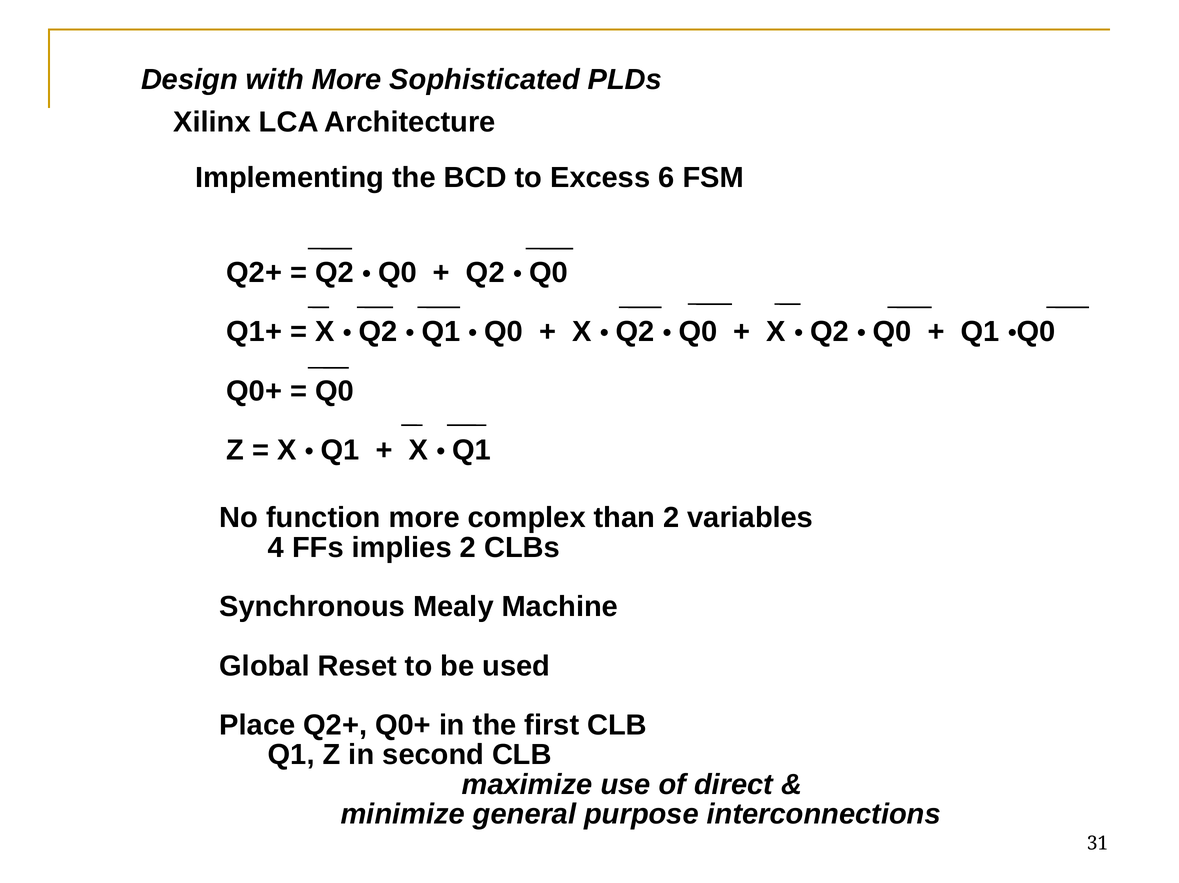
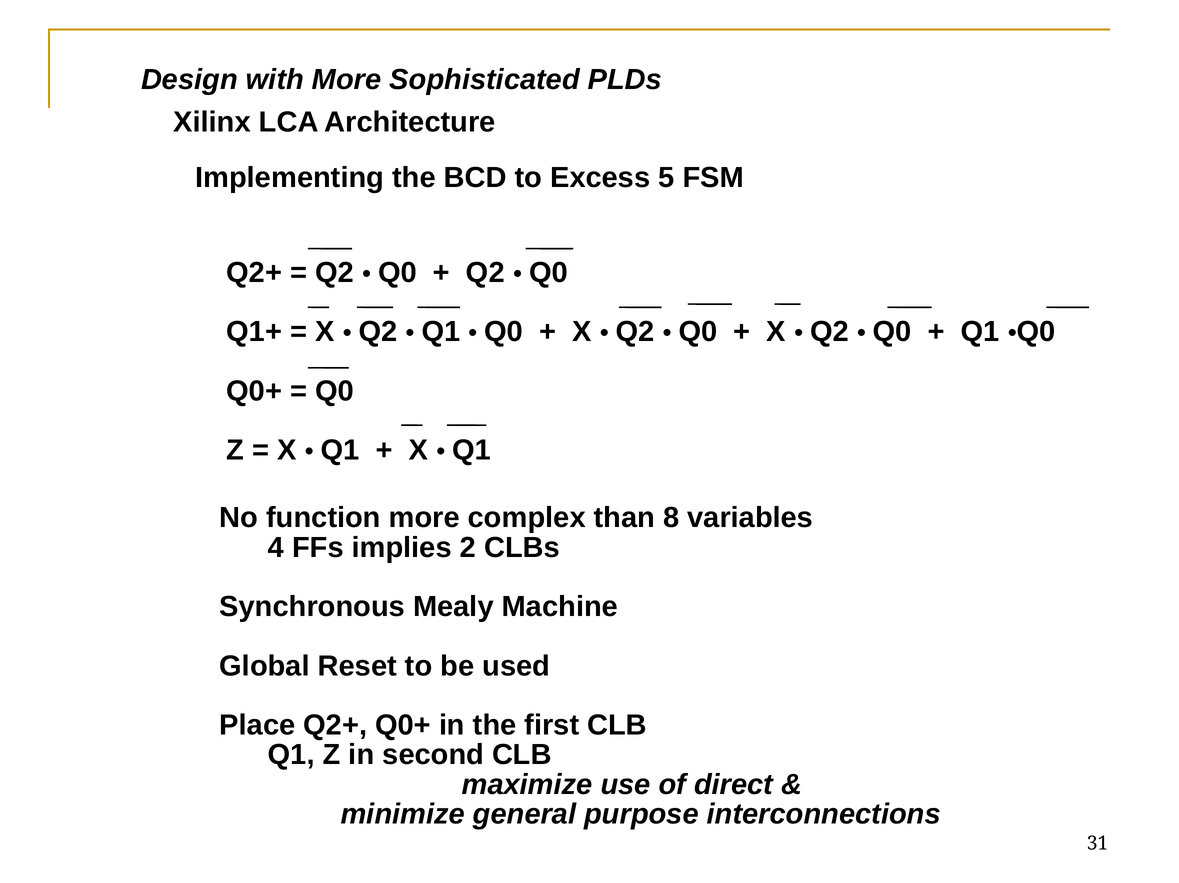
6: 6 -> 5 (667, 178)
than 2: 2 -> 8 (671, 518)
